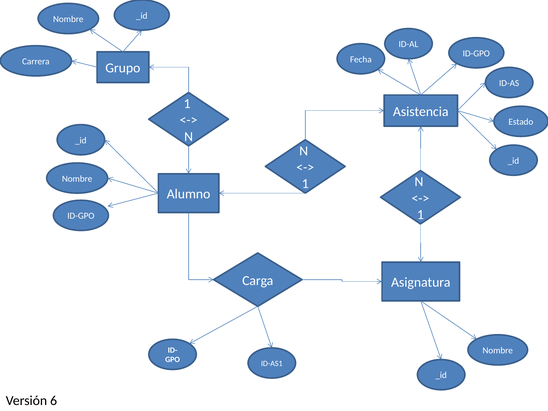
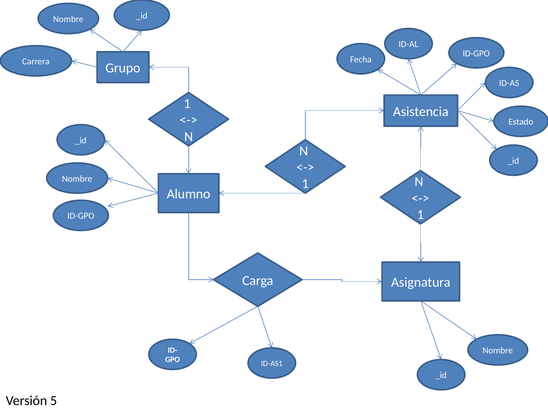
6: 6 -> 5 (54, 401)
